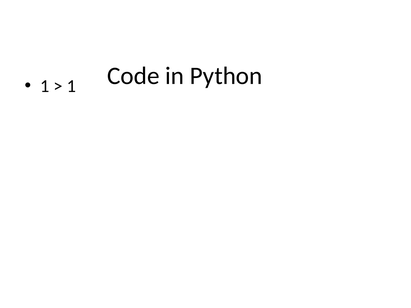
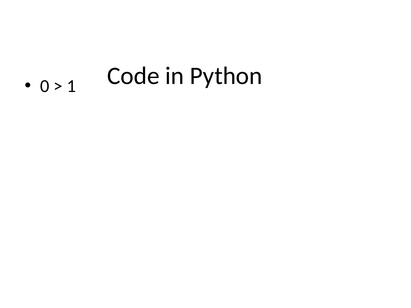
1: 1 -> 0 (45, 86)
